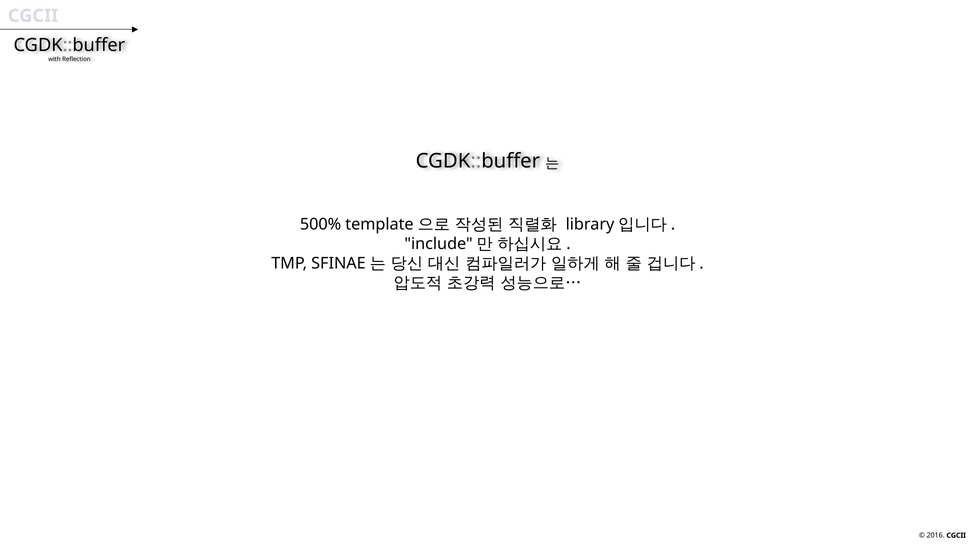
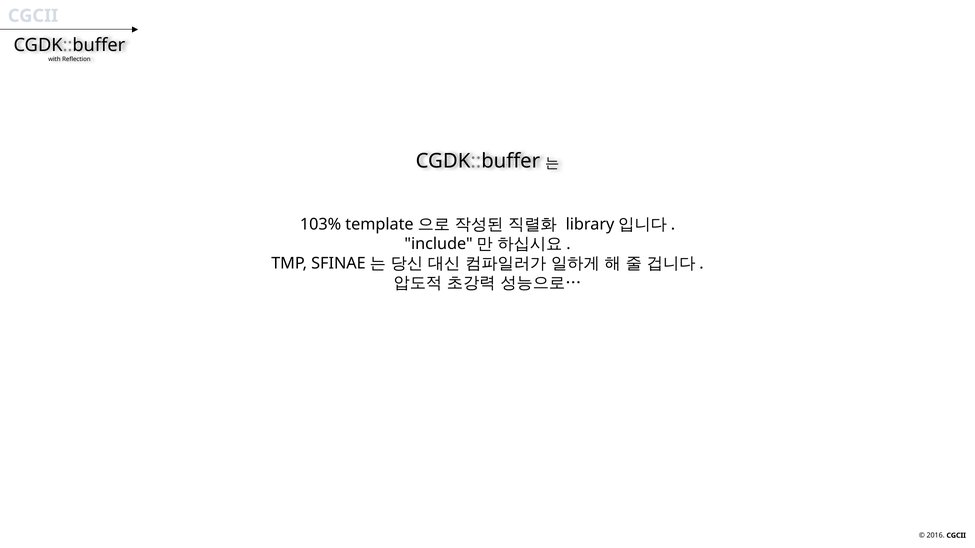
500%: 500% -> 103% (321, 224)
